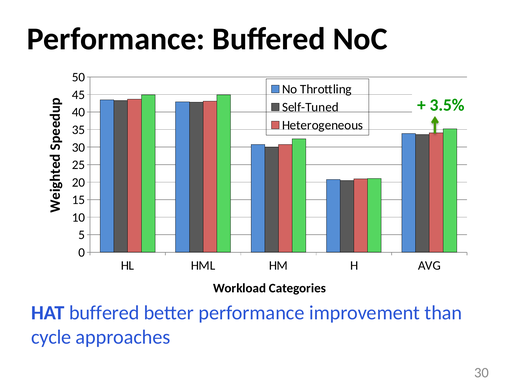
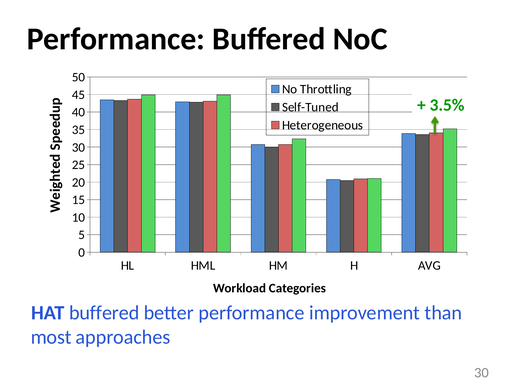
cycle: cycle -> most (51, 337)
